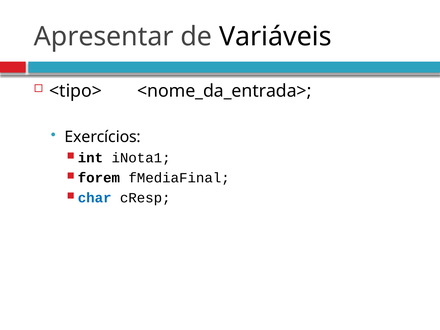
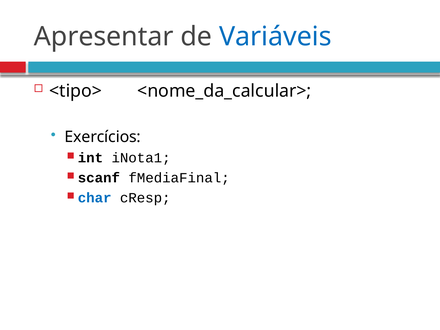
Variáveis colour: black -> blue (275, 37)
<nome_da_entrada>: <nome_da_entrada> -> <nome_da_calcular> (224, 91)
forem: forem -> scanf (99, 178)
